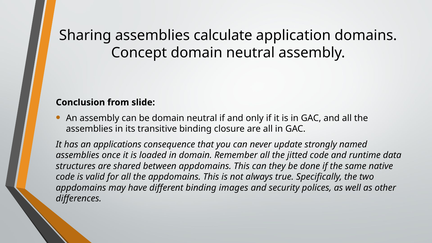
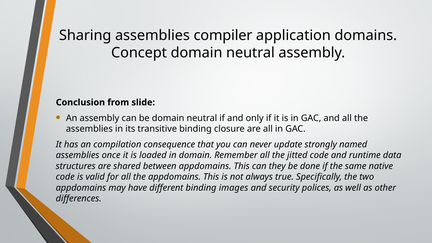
calculate: calculate -> compiler (223, 36)
applications: applications -> compilation (117, 145)
